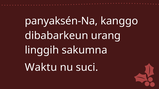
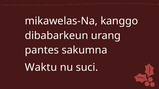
panyaksén-Na: panyaksén-Na -> mikawelas-Na (61, 21)
linggih: linggih -> pantes (42, 50)
